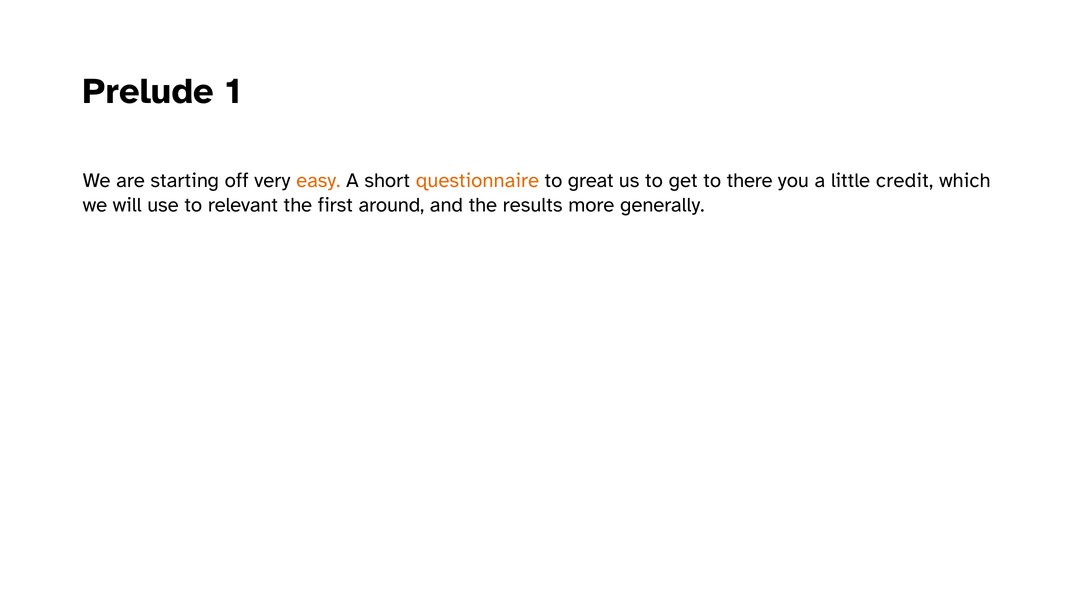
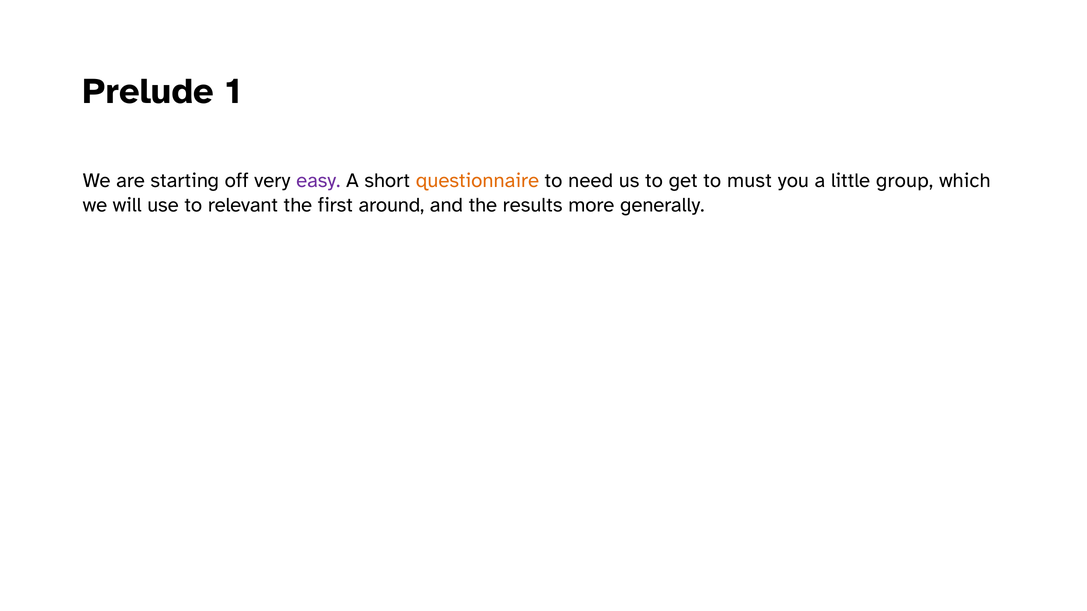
easy colour: orange -> purple (318, 180)
great: great -> need (591, 180)
there: there -> must (749, 180)
credit: credit -> group (905, 180)
